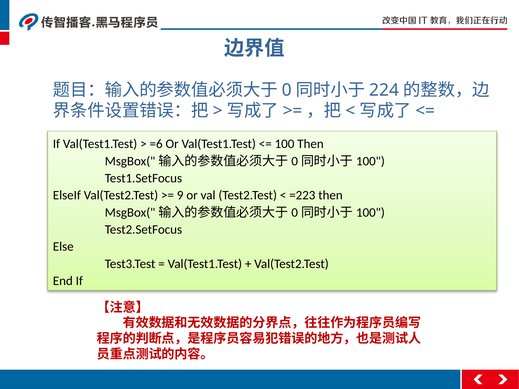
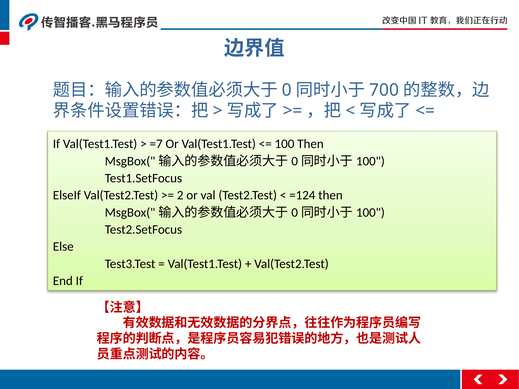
224: 224 -> 700 (384, 90)
=6: =6 -> =7 (156, 144)
9: 9 -> 2 (180, 195)
=223: =223 -> =124 (302, 195)
